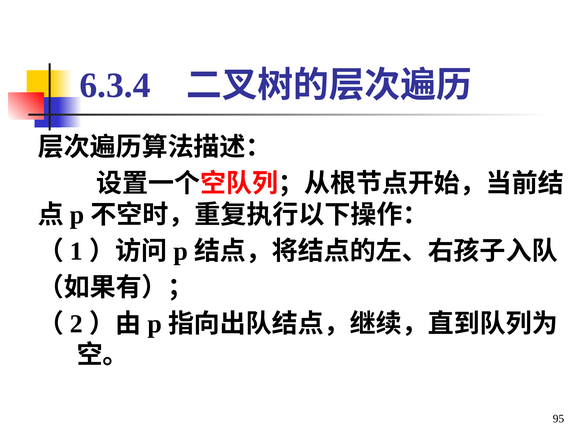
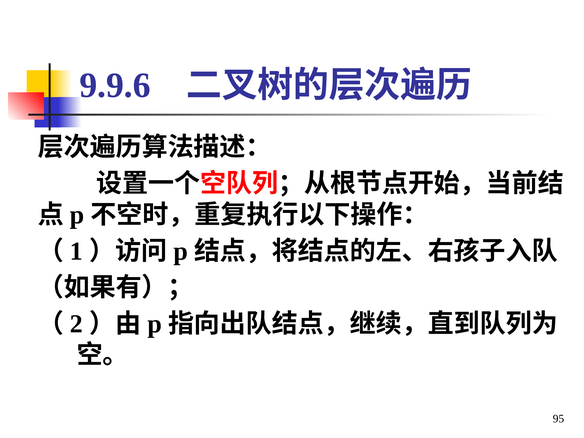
6.3.4: 6.3.4 -> 9.9.6 (115, 85)
